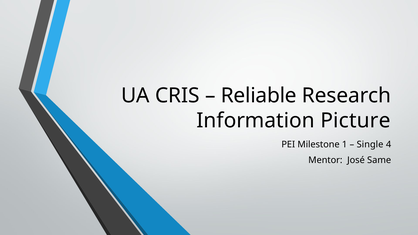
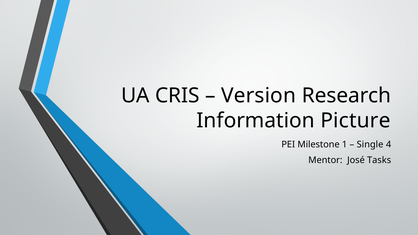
Reliable: Reliable -> Version (259, 95)
Same: Same -> Tasks (379, 160)
